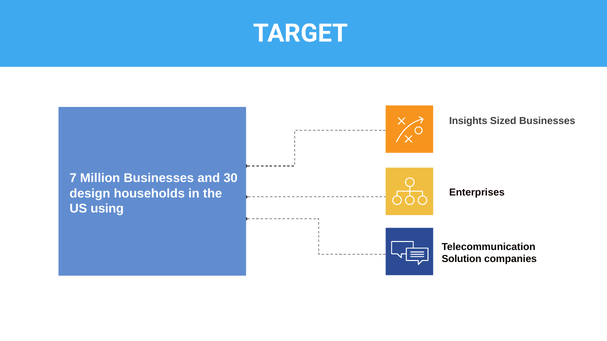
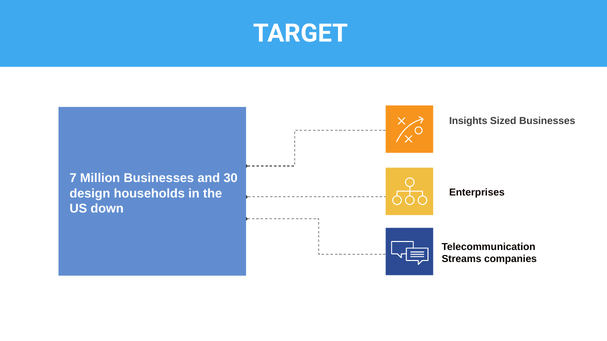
using: using -> down (107, 209)
Solution: Solution -> Streams (462, 259)
